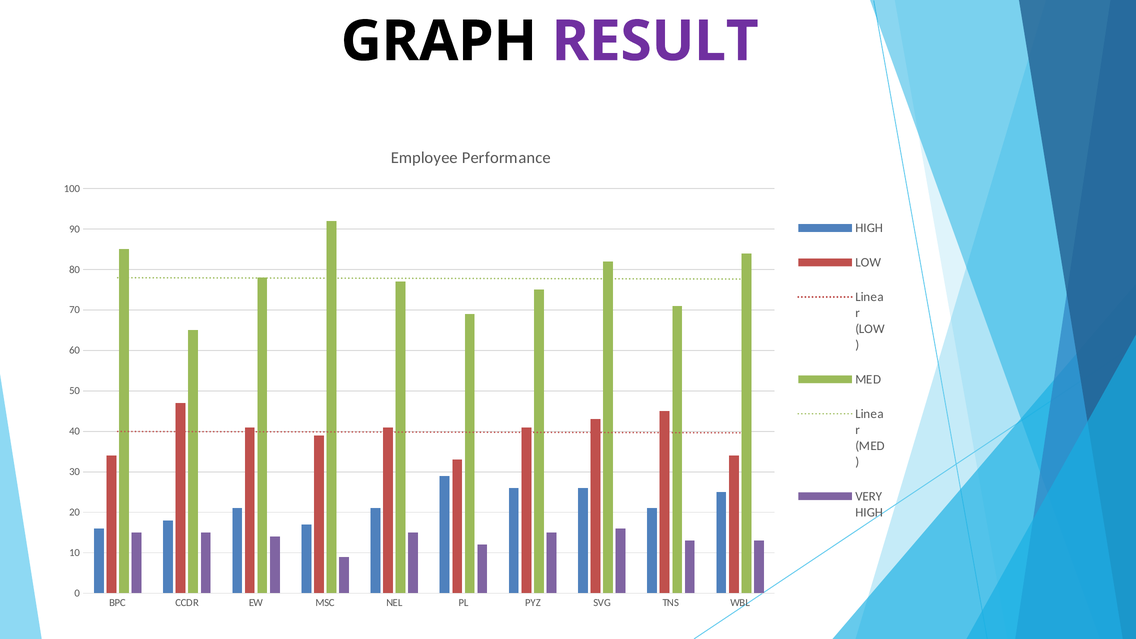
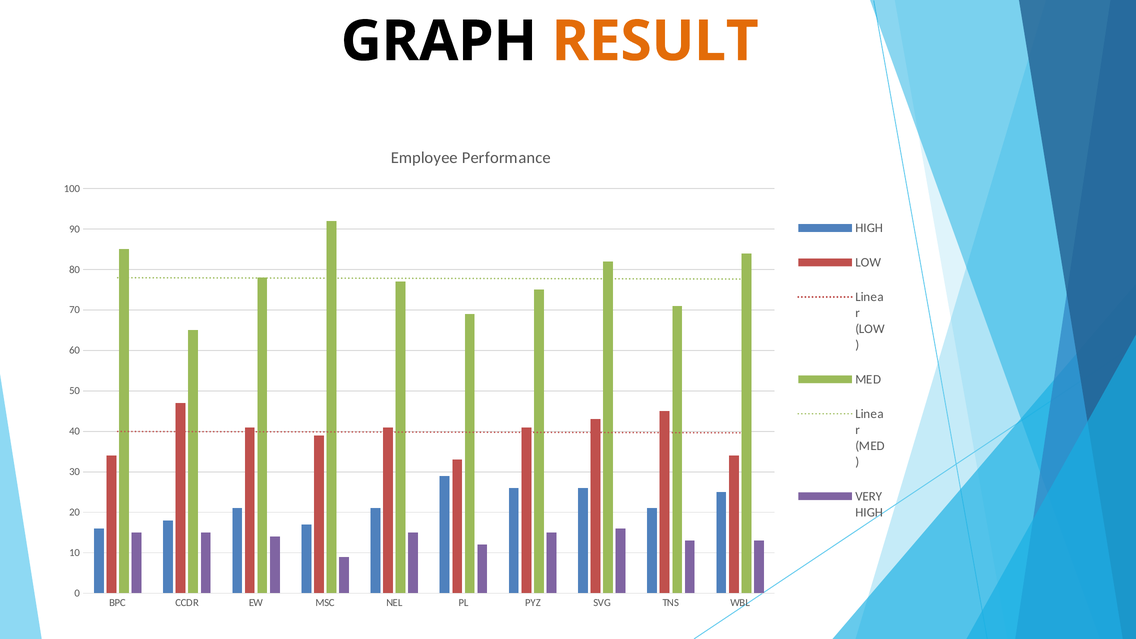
RESULT colour: purple -> orange (655, 41)
